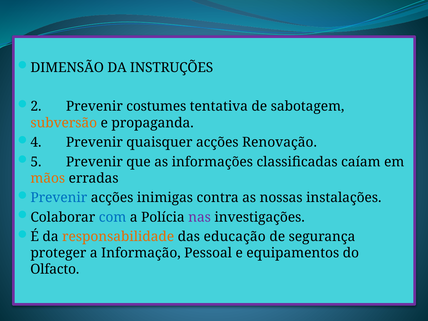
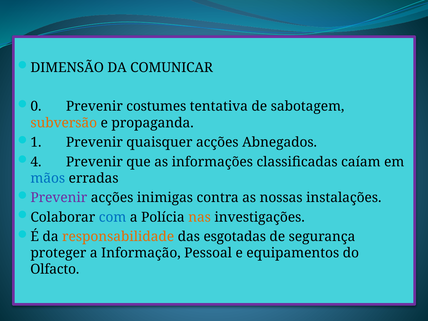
INSTRUÇÕES: INSTRUÇÕES -> COMUNICAR (172, 68)
2: 2 -> 0 (36, 106)
4: 4 -> 1 (36, 142)
Renovação: Renovação -> Abnegados (280, 142)
5: 5 -> 4 (36, 162)
mãos colour: orange -> blue (48, 178)
Prevenir colour: blue -> purple (59, 198)
nas colour: purple -> orange (200, 217)
educação: educação -> esgotadas (235, 237)
